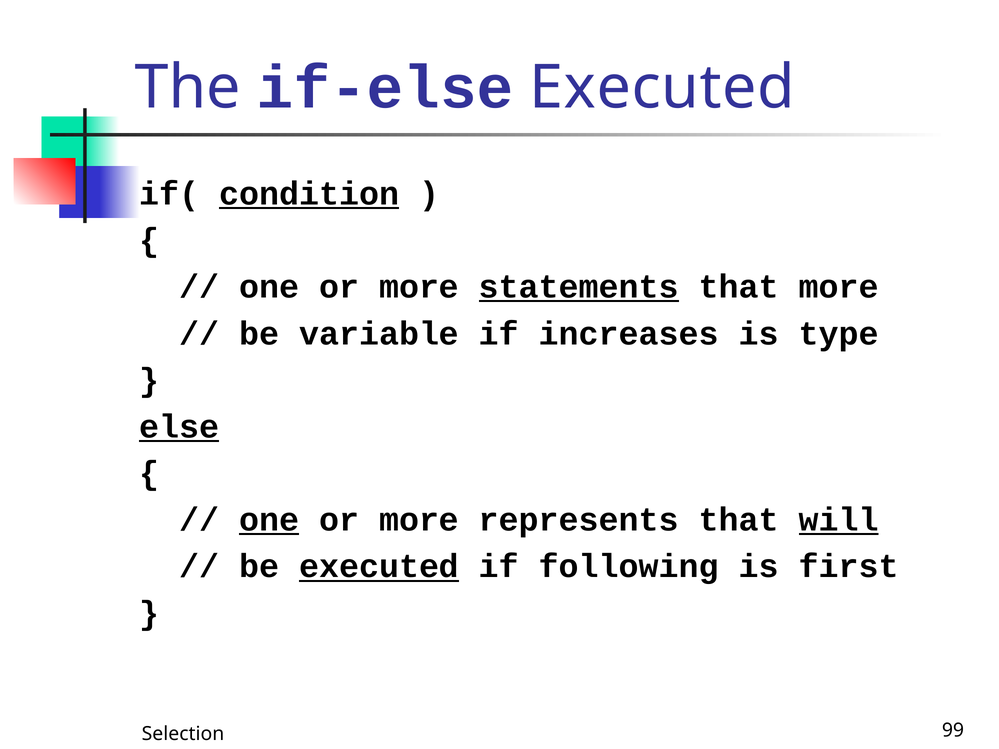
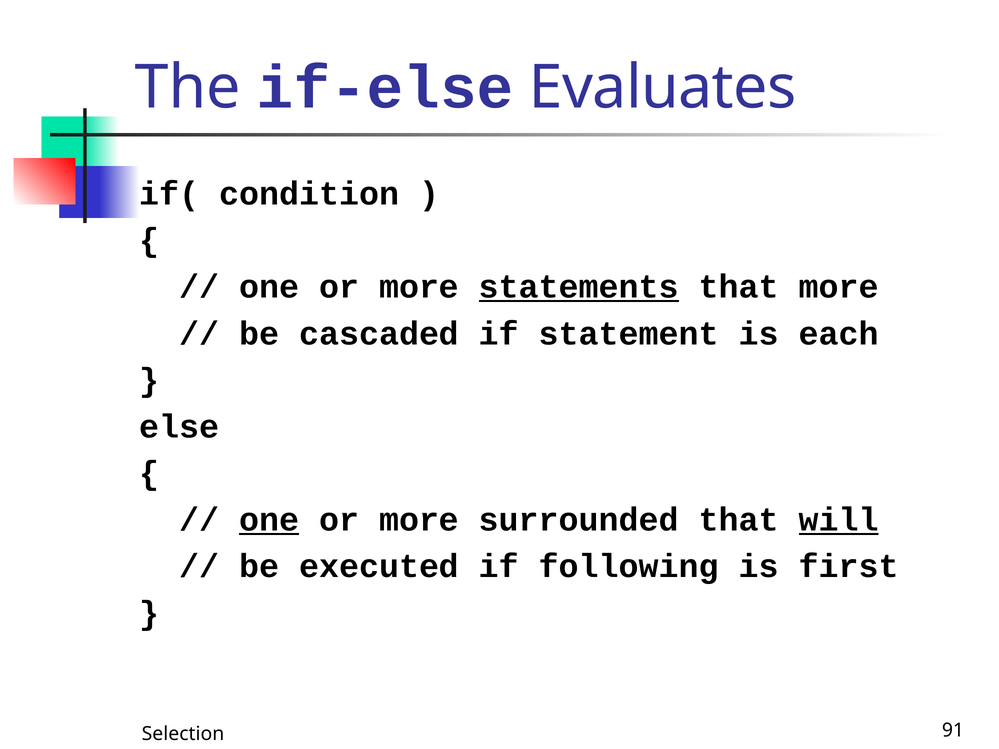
if-else Executed: Executed -> Evaluates (663, 88)
condition underline: present -> none (309, 194)
variable: variable -> cascaded (379, 334)
increases: increases -> statement (629, 334)
type: type -> each (839, 334)
else underline: present -> none (179, 427)
represents: represents -> surrounded (579, 520)
executed underline: present -> none (379, 567)
99: 99 -> 91 (953, 731)
